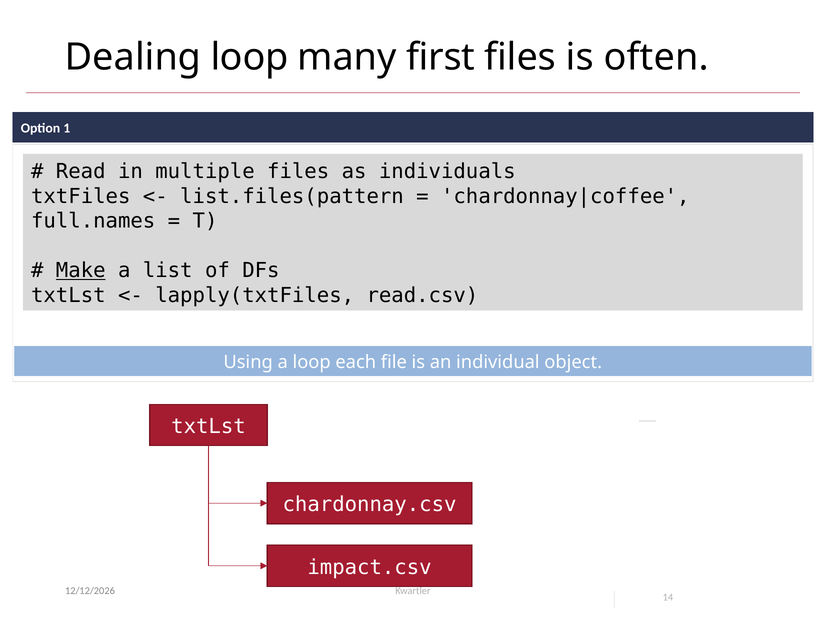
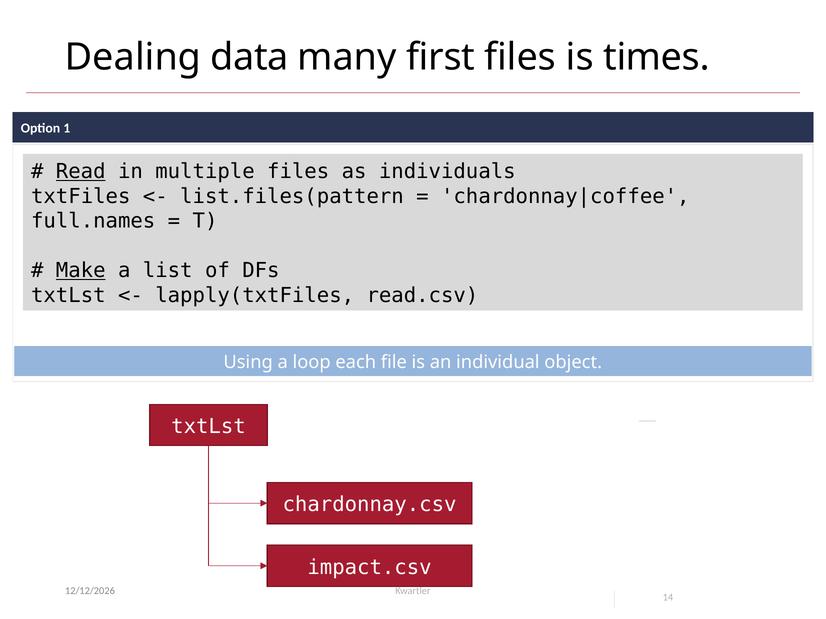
Dealing loop: loop -> data (249, 57)
often: often -> times (657, 57)
Read underline: none -> present (81, 172)
